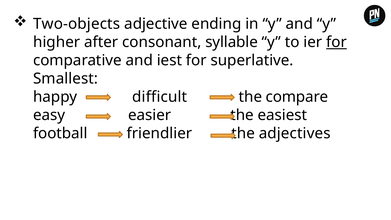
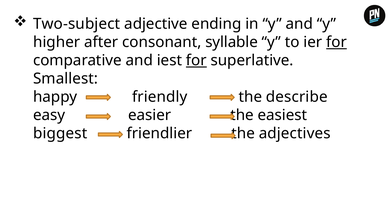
Two-objects: Two-objects -> Two-subject (77, 24)
for underline: none -> present (196, 60)
difficult: difficult -> friendly (160, 97)
compare: compare -> describe (297, 97)
football: football -> biggest (60, 133)
